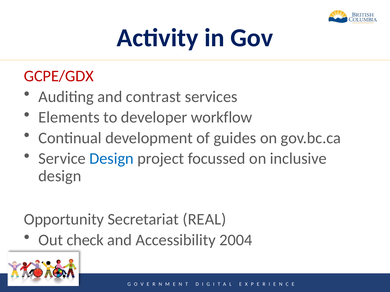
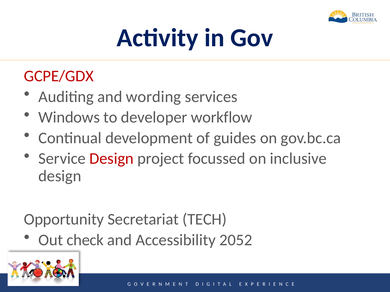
contrast: contrast -> wording (154, 97)
Elements: Elements -> Windows (69, 117)
Design colour: blue -> red (112, 159)
REAL: REAL -> TECH (205, 220)
2004: 2004 -> 2052 (236, 240)
